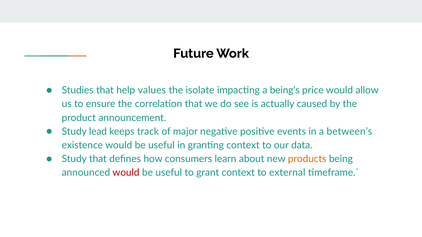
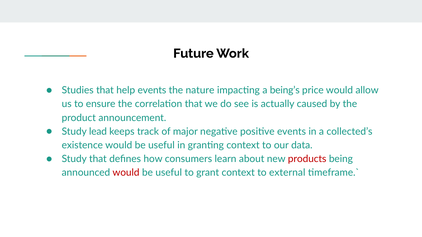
help values: values -> events (152, 90)
isolate: isolate -> nature (200, 90)
between’s: between’s -> collected’s (349, 132)
products colour: orange -> red (307, 159)
